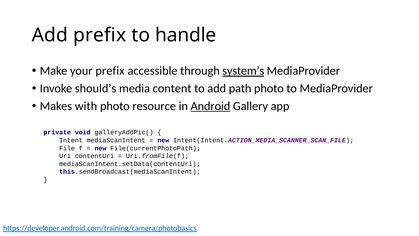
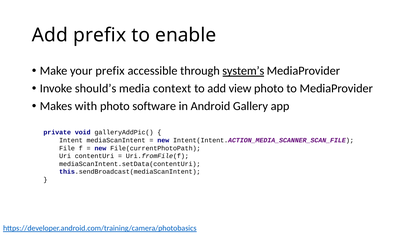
handle: handle -> enable (186, 35)
content: content -> context (172, 88)
path: path -> view (240, 88)
resource: resource -> software (154, 106)
Android underline: present -> none (210, 106)
